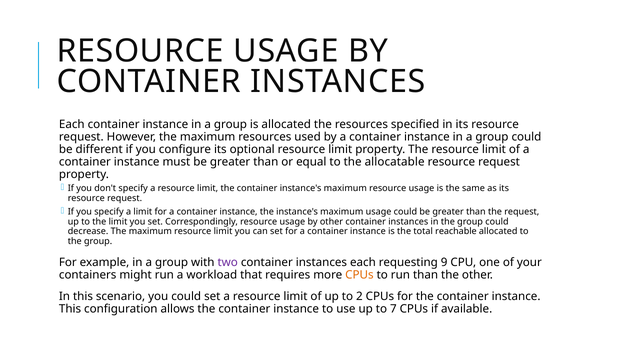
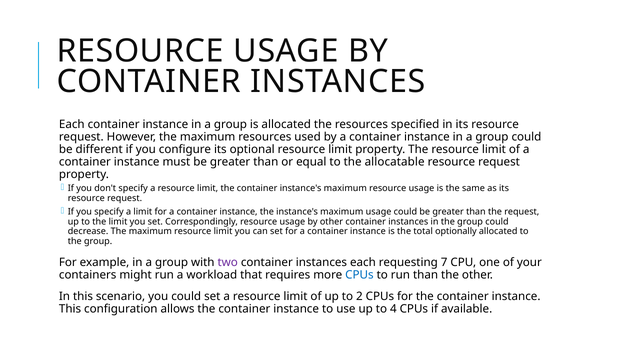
reachable: reachable -> optionally (456, 231)
9: 9 -> 7 (444, 263)
CPUs colour: orange -> blue (359, 275)
7: 7 -> 4 (393, 309)
